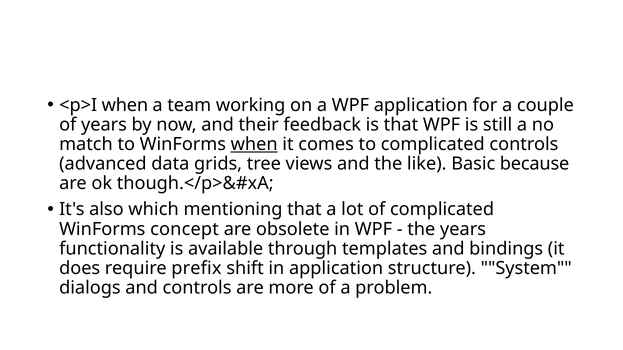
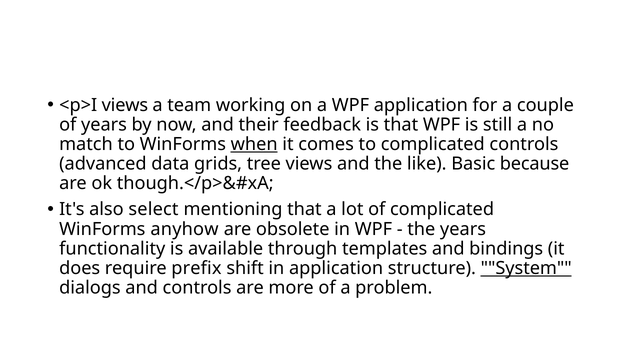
<p>I when: when -> views (125, 105)
which: which -> select (154, 210)
concept: concept -> anyhow (185, 229)
System underline: none -> present (526, 269)
